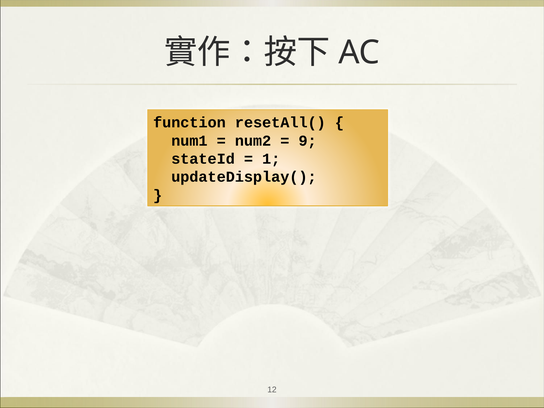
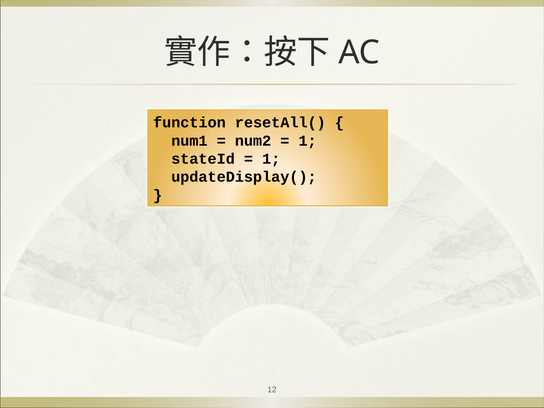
9: 9 -> 1 (308, 141)
